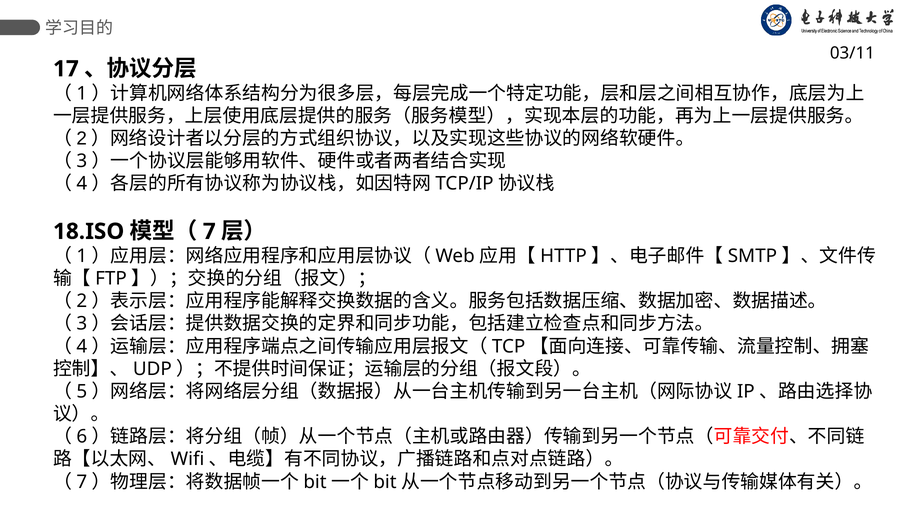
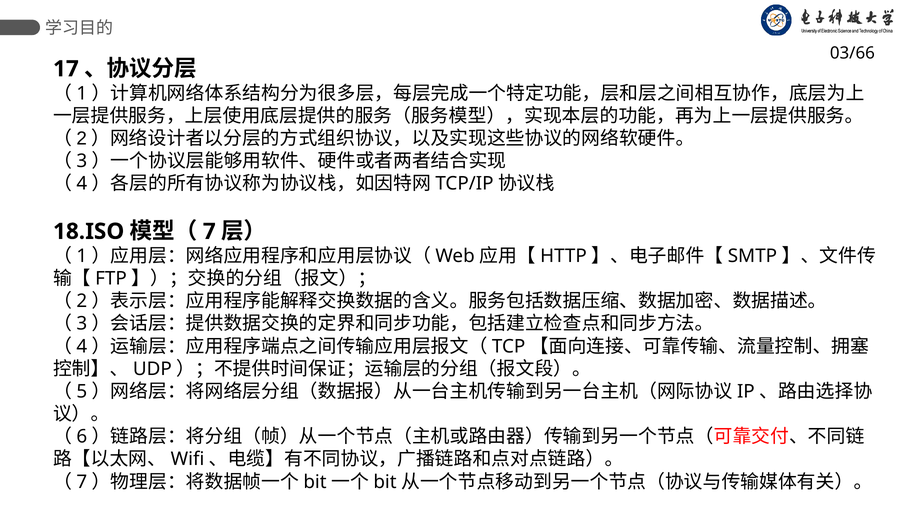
03/11: 03/11 -> 03/66 (852, 53)
